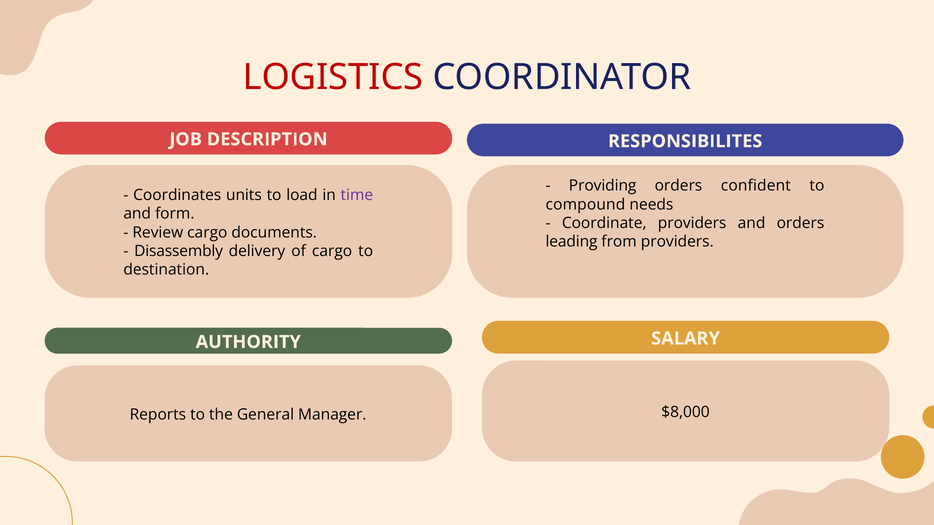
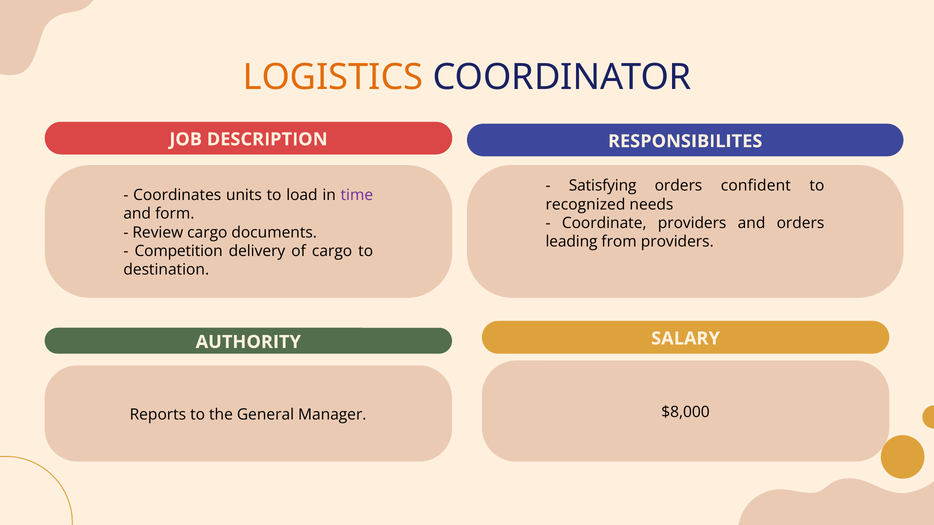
LOGISTICS colour: red -> orange (333, 77)
Providing: Providing -> Satisfying (603, 186)
compound: compound -> recognized (585, 205)
Disassembly: Disassembly -> Competition (179, 251)
